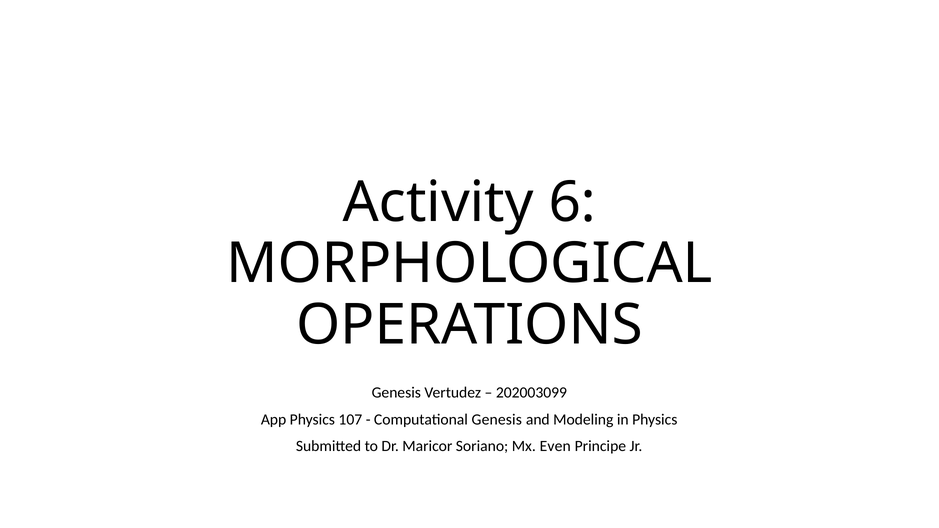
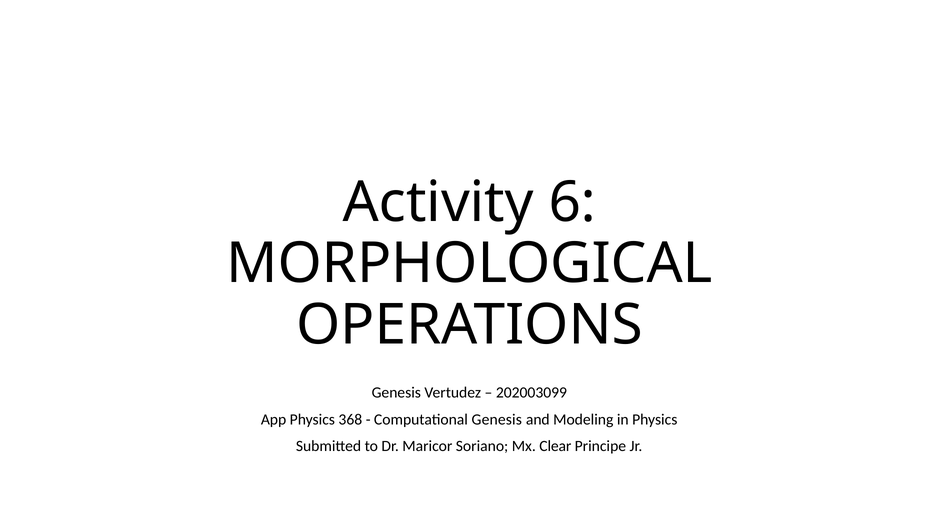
107: 107 -> 368 (350, 419)
Even: Even -> Clear (555, 446)
